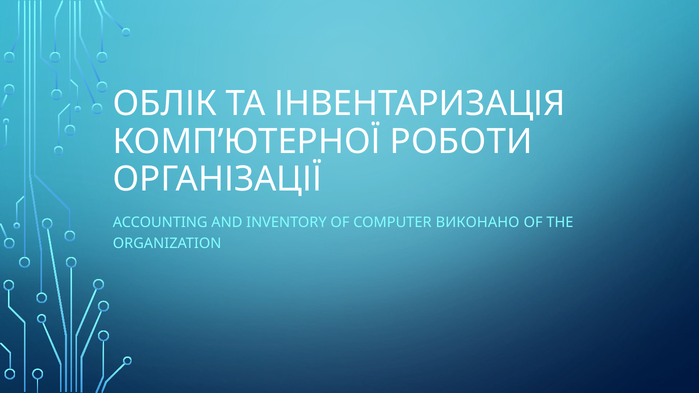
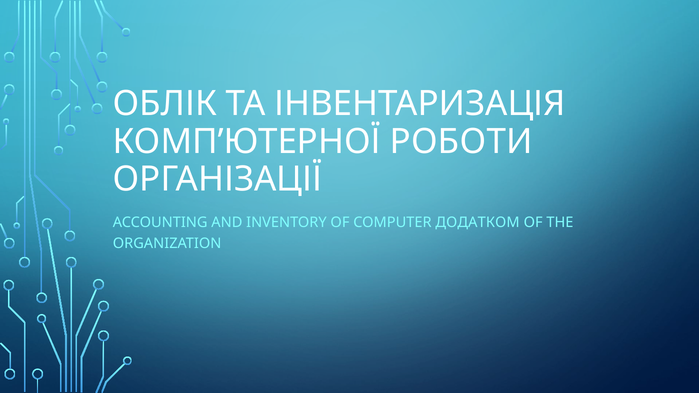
ВИКОНАНО: ВИКОНАНО -> ДОДАТКОМ (478, 222)
